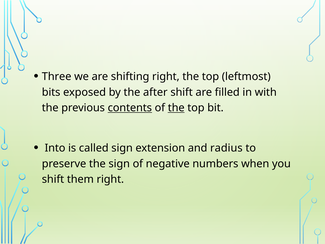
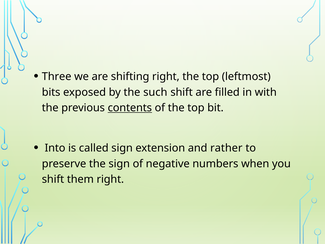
after: after -> such (155, 92)
the underline: present -> none (176, 108)
radius: radius -> rather (226, 148)
